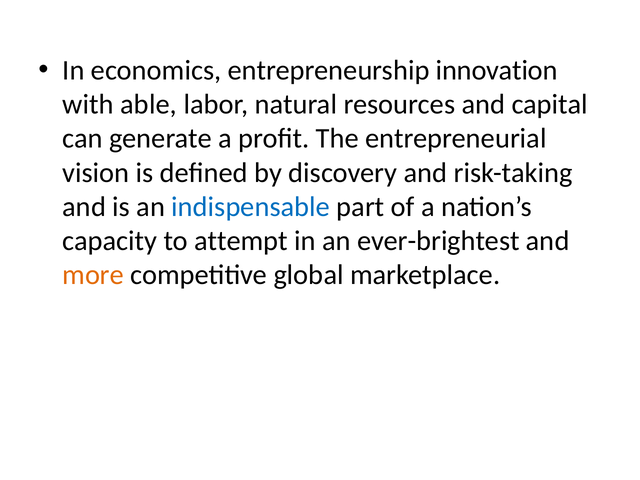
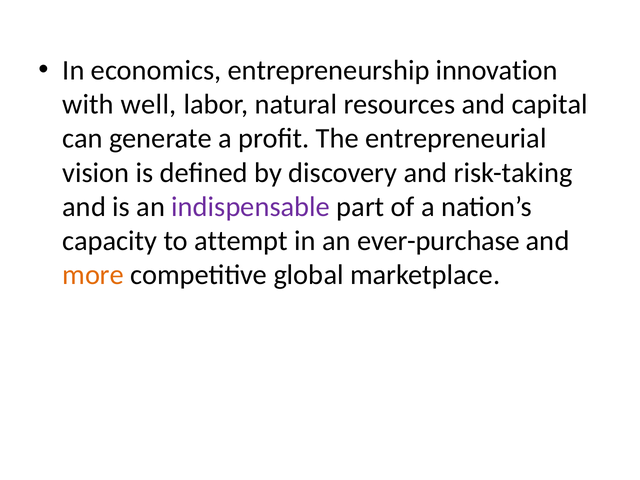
able: able -> well (149, 104)
indispensable colour: blue -> purple (251, 207)
ever-brightest: ever-brightest -> ever-purchase (438, 241)
